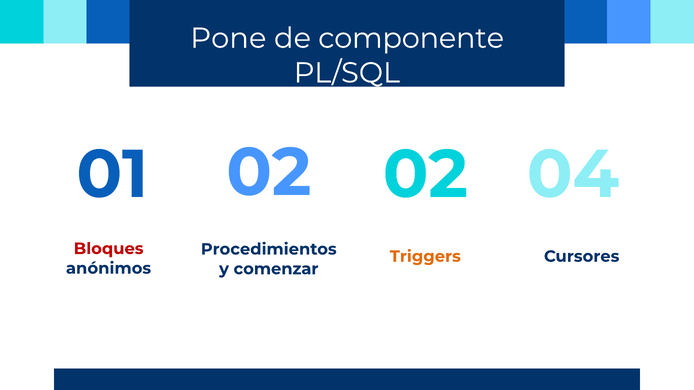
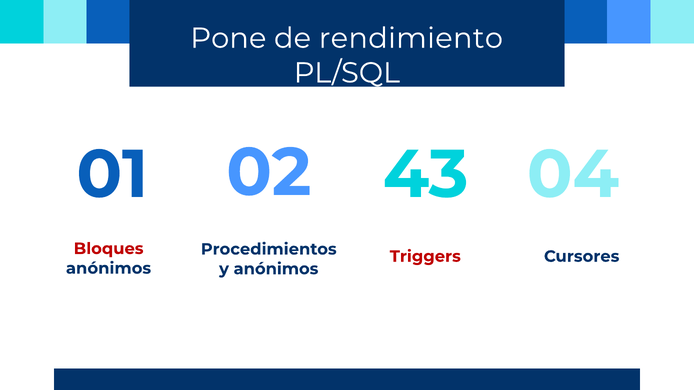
componente: componente -> rendimiento (411, 38)
02 02: 02 -> 43 (426, 175)
Triggers colour: orange -> red (425, 257)
y comenzar: comenzar -> anónimos (276, 269)
